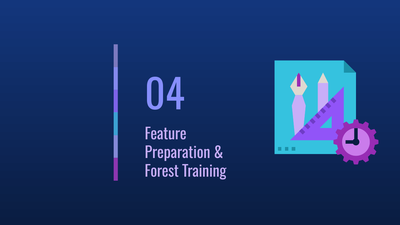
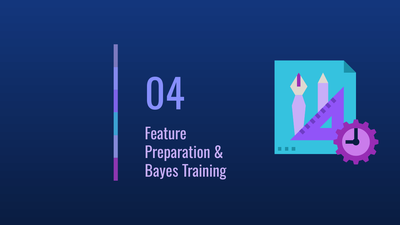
Forest: Forest -> Bayes (162, 172)
